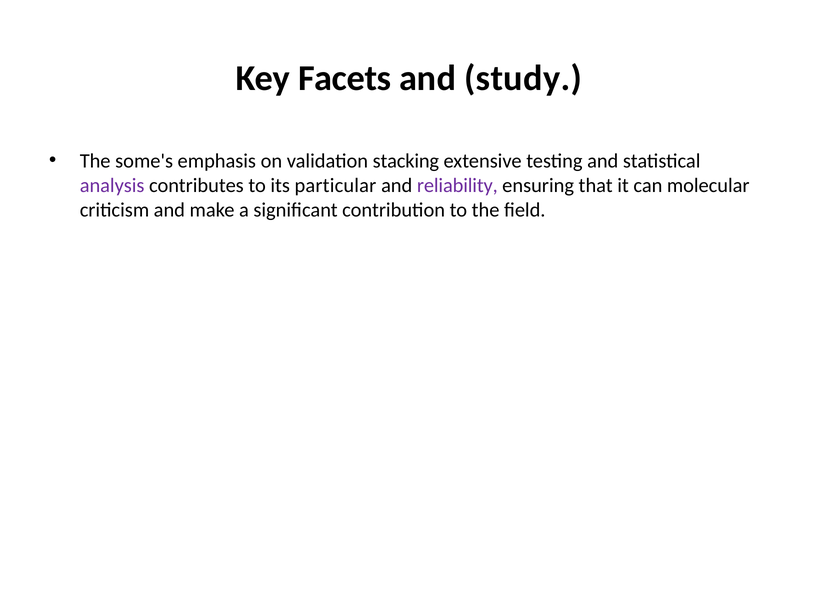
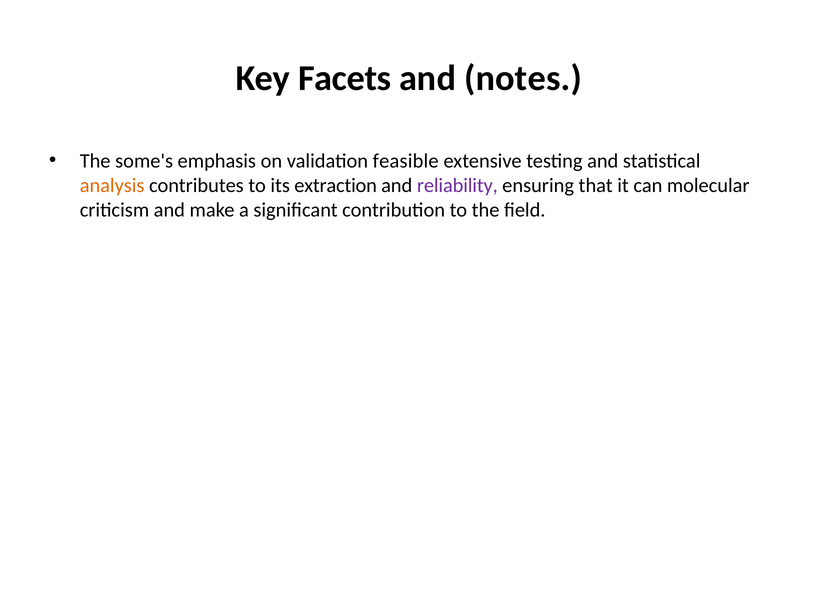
study: study -> notes (523, 78)
stacking: stacking -> feasible (406, 161)
analysis colour: purple -> orange (112, 185)
particular: particular -> extraction (336, 185)
